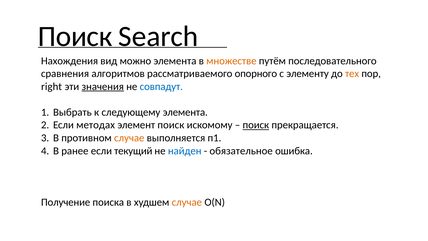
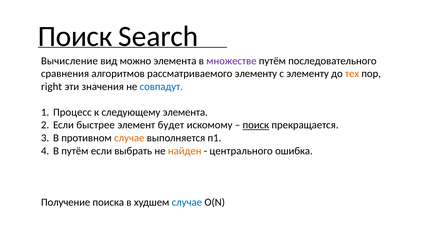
Нахождения: Нахождения -> Вычисление (69, 61)
множестве colour: orange -> purple (231, 61)
рассматриваемого опорного: опорного -> элементу (256, 74)
значения underline: present -> none (103, 86)
Выбрать: Выбрать -> Процесс (72, 112)
методах: методах -> быстрее (96, 125)
элемент поиск: поиск -> будет (171, 125)
В ранее: ранее -> путём (75, 151)
текущий: текущий -> выбрать (133, 151)
найден colour: blue -> orange (185, 151)
обязательное: обязательное -> центрального (241, 151)
случае colour: orange -> blue (187, 202)
